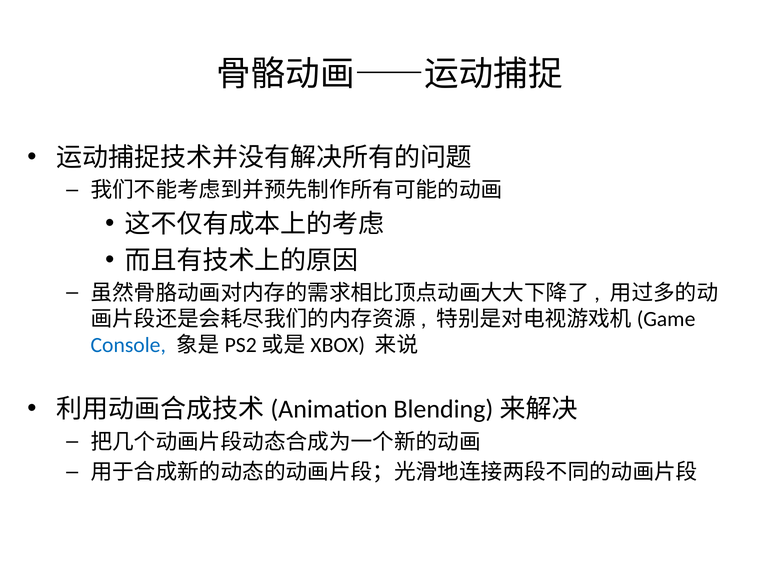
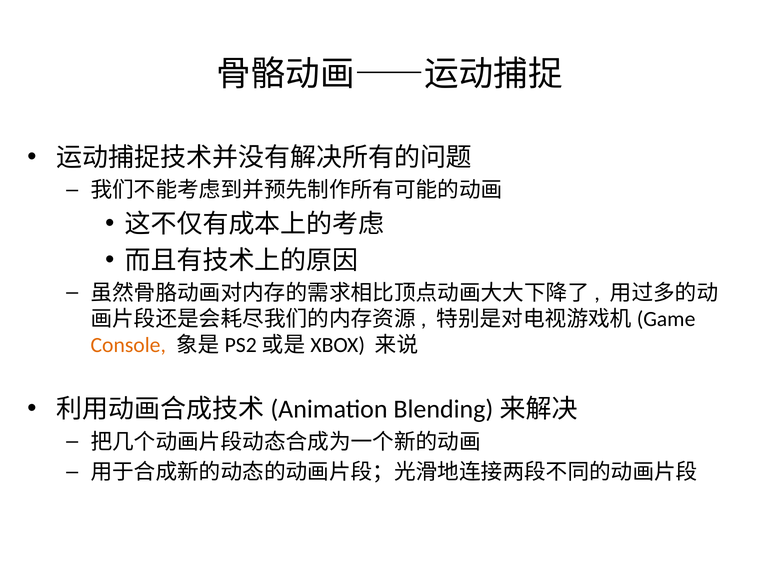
Console colour: blue -> orange (128, 345)
